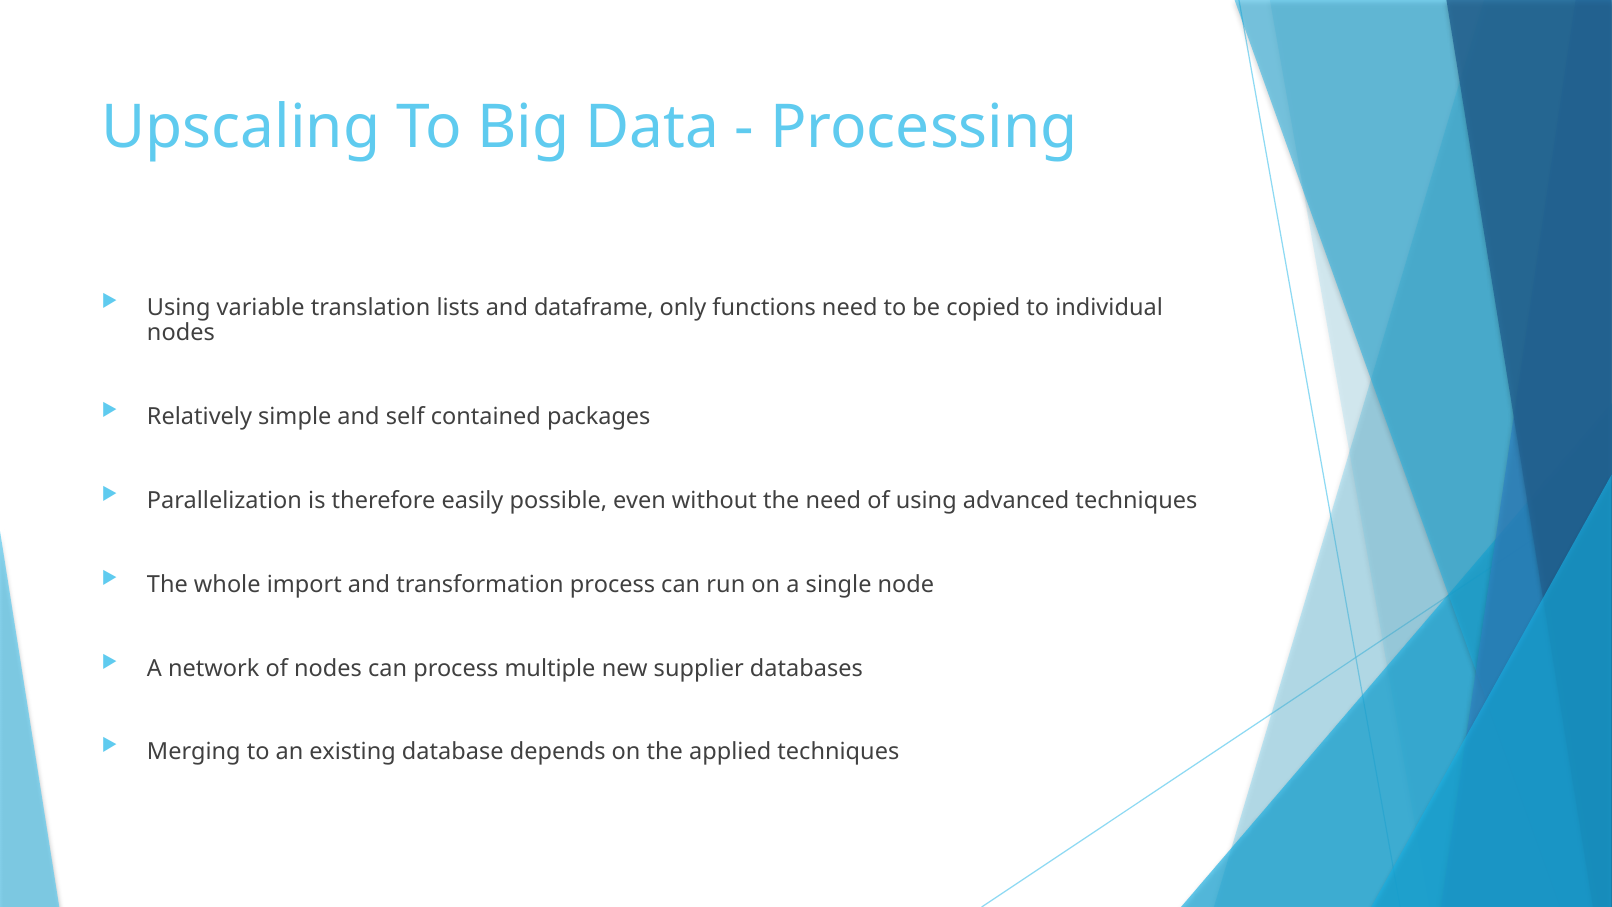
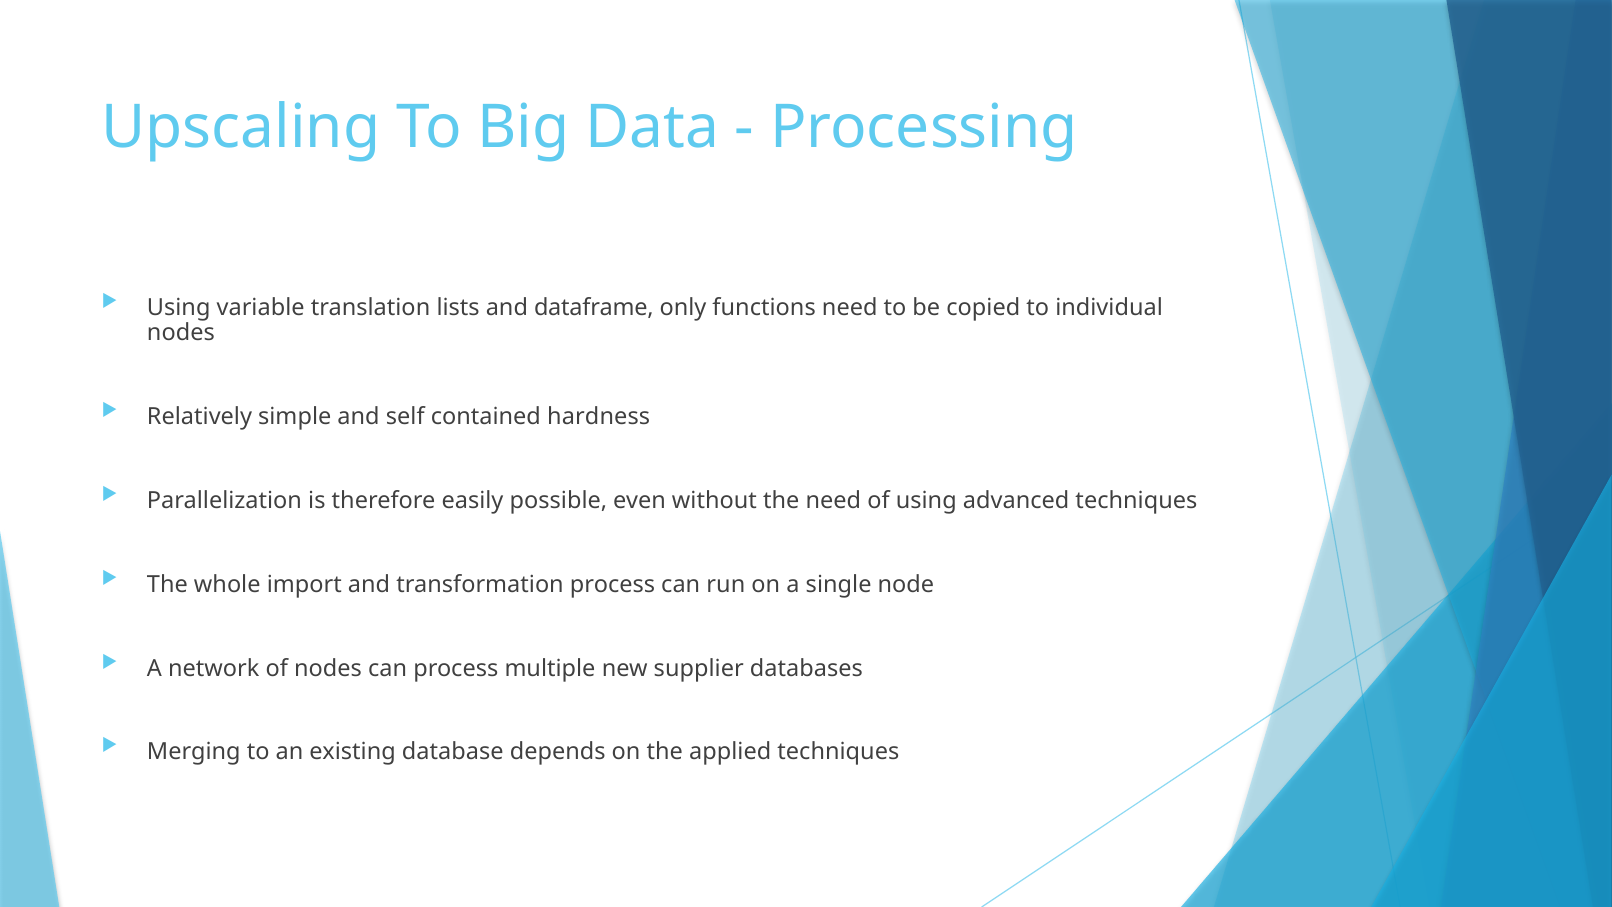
packages: packages -> hardness (599, 417)
